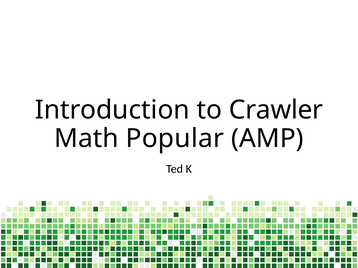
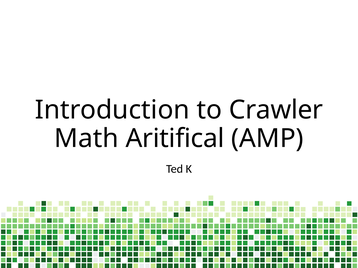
Popular: Popular -> Aritifical (175, 139)
